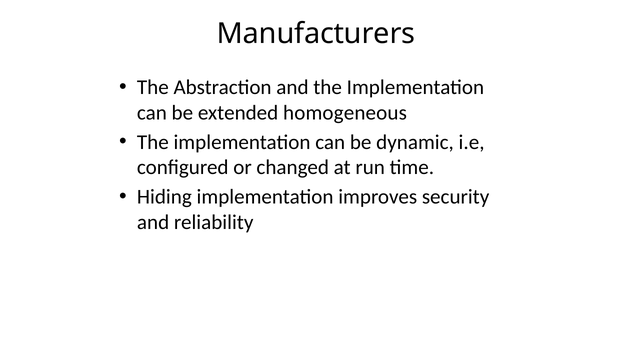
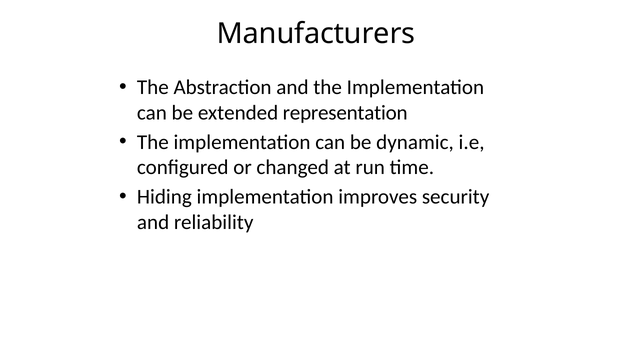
homogeneous: homogeneous -> representation (345, 113)
